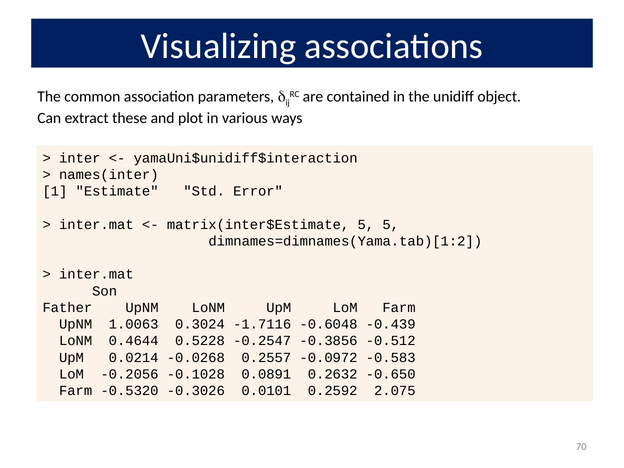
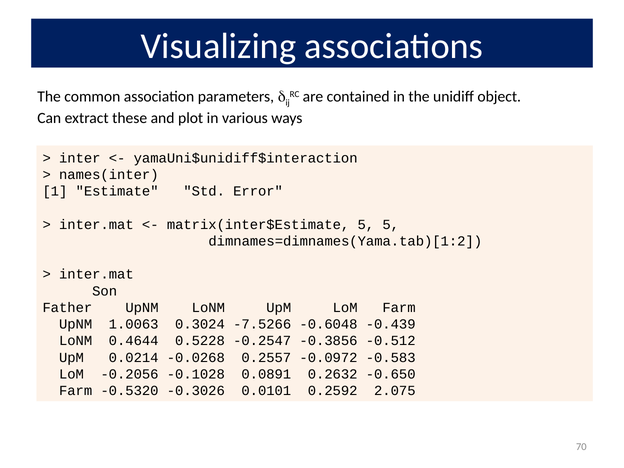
-1.7116: -1.7116 -> -7.5266 (262, 324)
